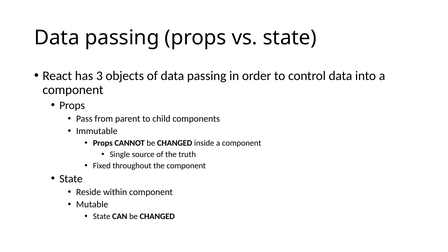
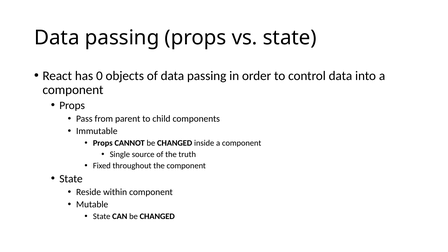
3: 3 -> 0 (99, 76)
